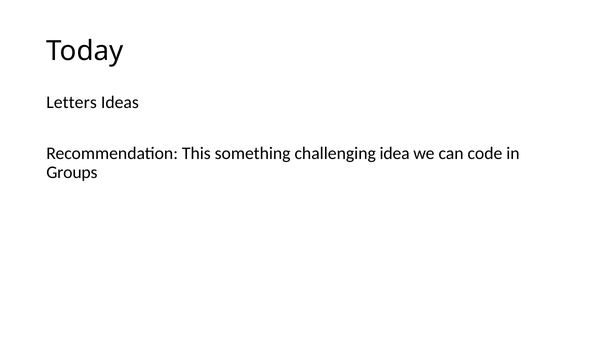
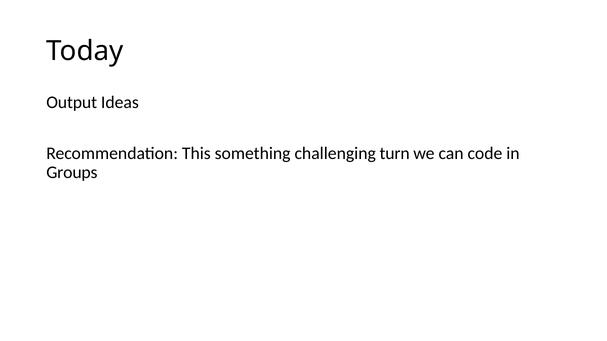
Letters: Letters -> Output (72, 103)
idea: idea -> turn (395, 154)
